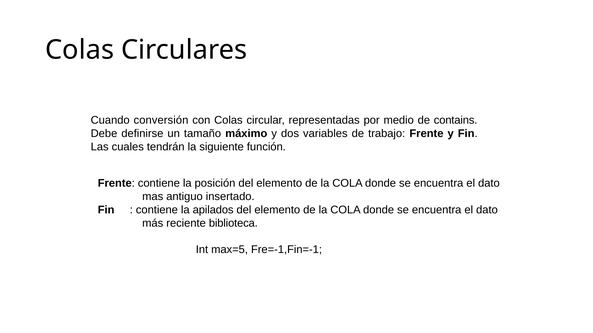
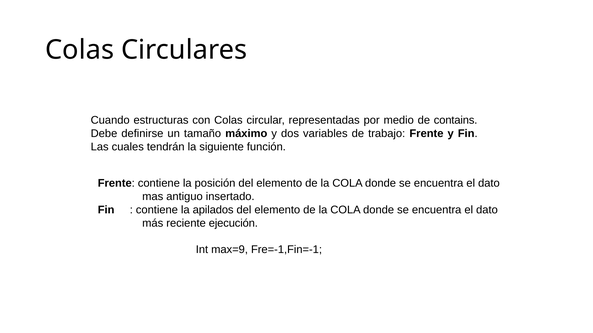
conversión: conversión -> estructuras (161, 120)
biblioteca: biblioteca -> ejecución (233, 223)
max=5: max=5 -> max=9 (230, 250)
